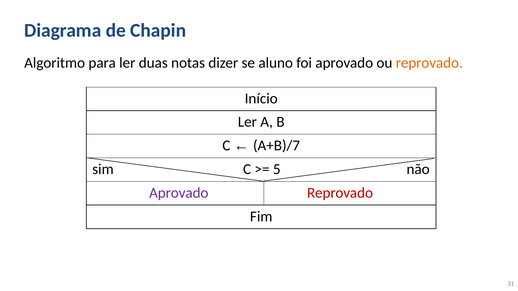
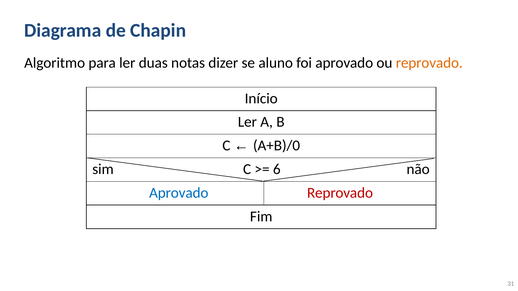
A+B)/7: A+B)/7 -> A+B)/0 (277, 146)
5: 5 -> 6 (277, 169)
Aprovado colour: purple -> blue (179, 193)
